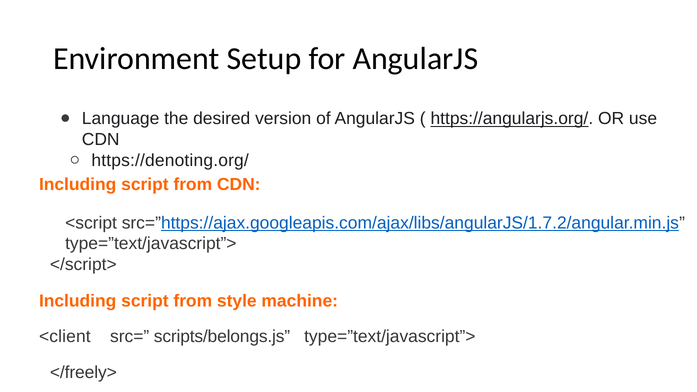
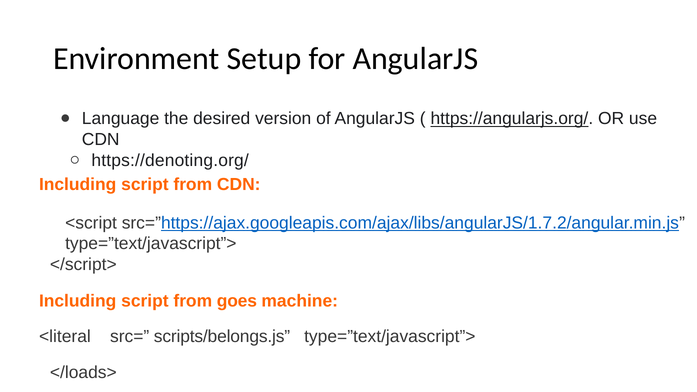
style: style -> goes (237, 301)
<client: <client -> <literal (65, 337)
</freely>: </freely> -> </loads> (83, 372)
